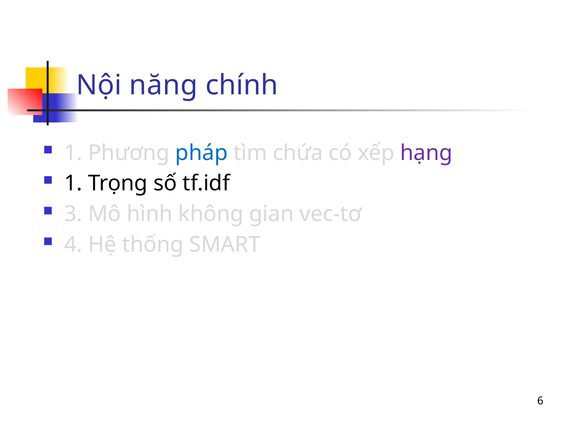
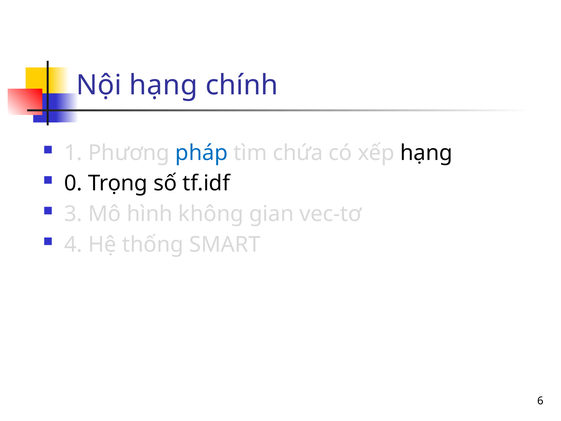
Nội năng: năng -> hạng (163, 85)
hạng colour: purple -> black (426, 153)
1: 1 -> 0 (73, 183)
